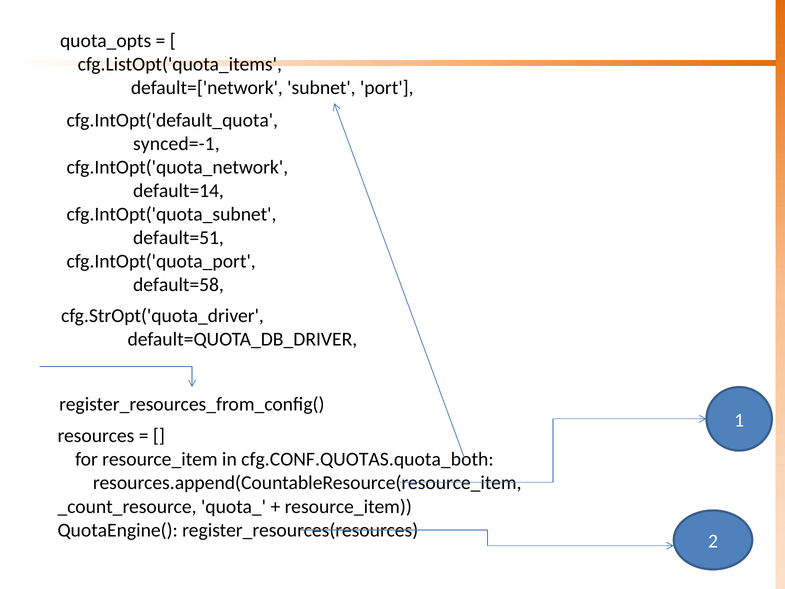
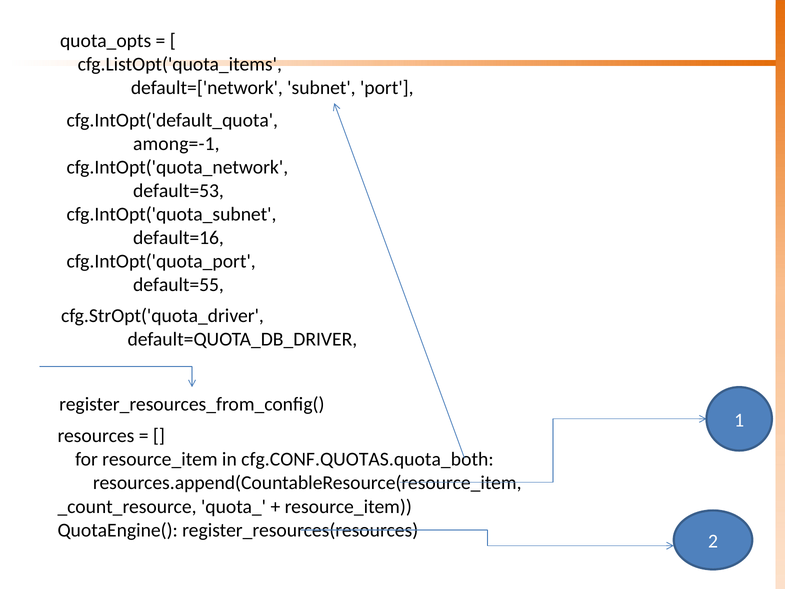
synced=-1: synced=-1 -> among=-1 (176, 144)
default=14: default=14 -> default=53 (178, 191)
default=51: default=51 -> default=16 (178, 238)
default=58: default=58 -> default=55 (178, 285)
